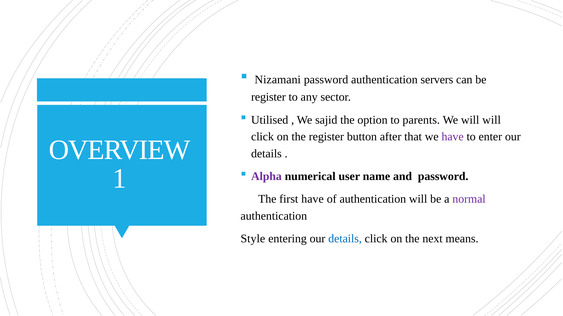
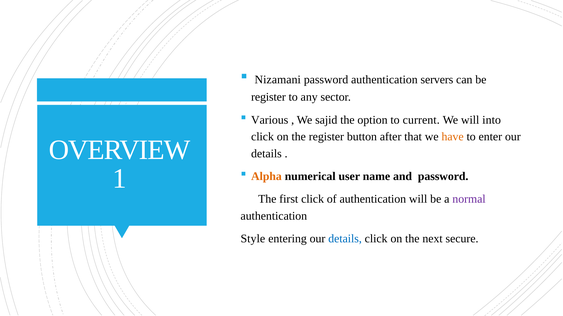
Utilised: Utilised -> Various (270, 120)
parents: parents -> current (421, 120)
will will: will -> into (492, 120)
have colour: purple -> orange (453, 137)
Alpha colour: purple -> orange (266, 177)
first have: have -> click (313, 199)
means: means -> secure (462, 239)
